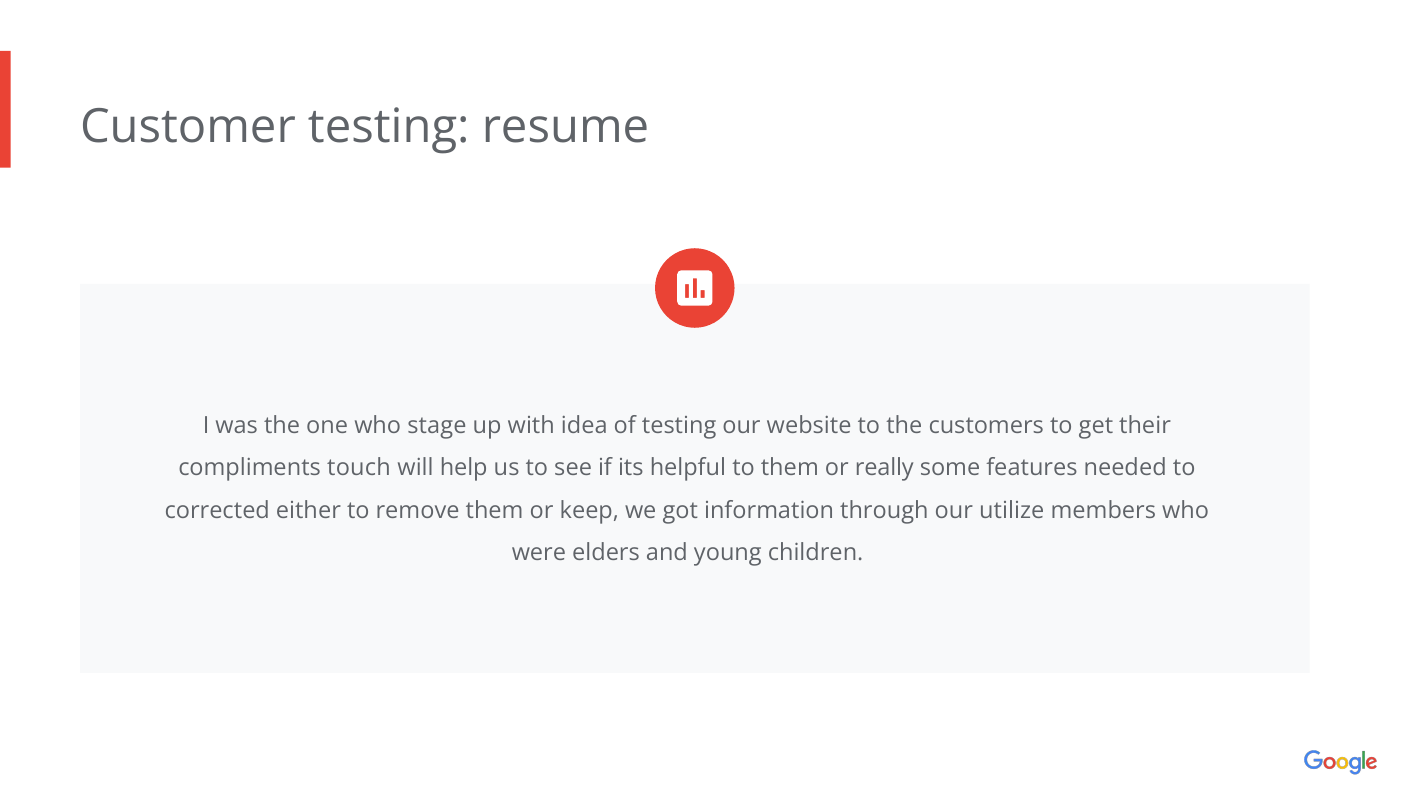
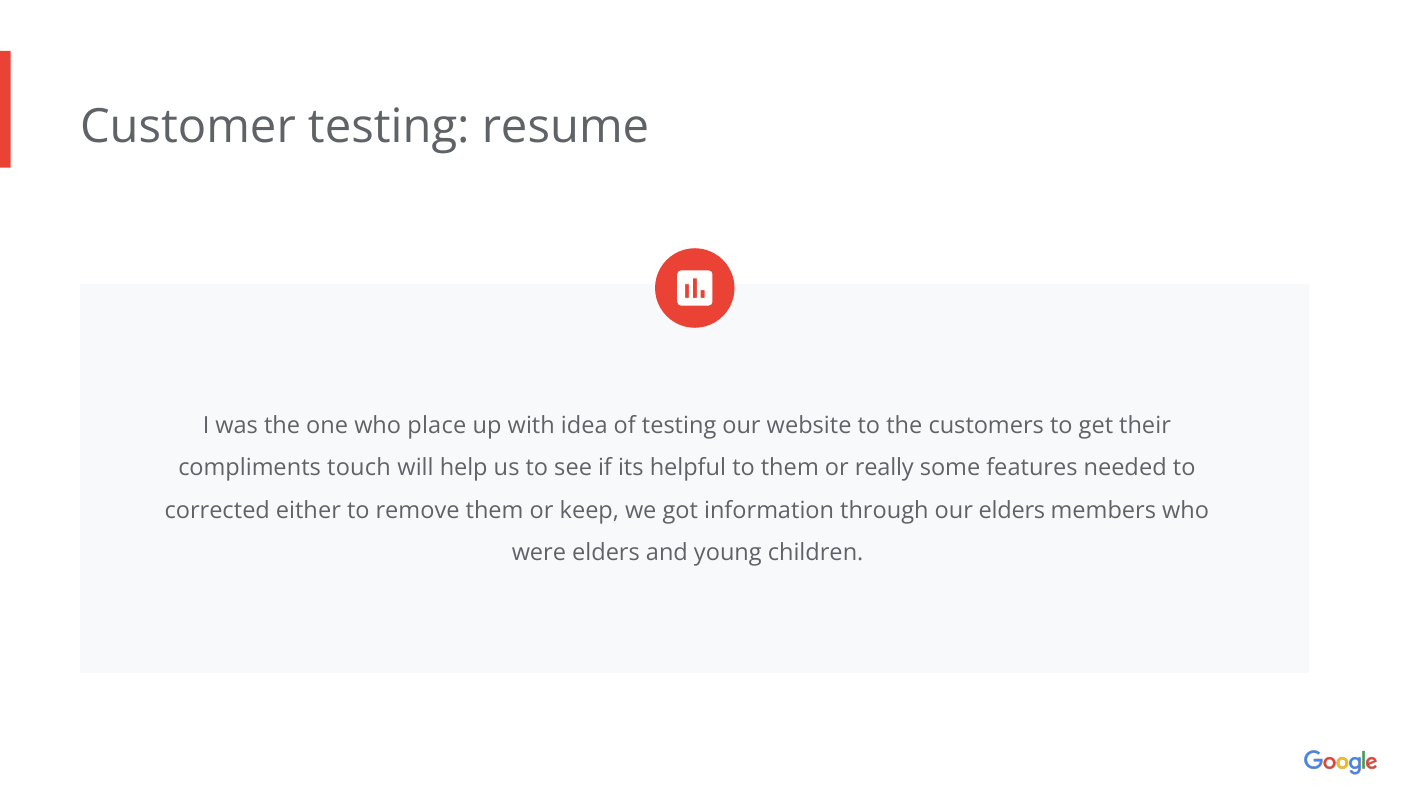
stage: stage -> place (437, 425)
our utilize: utilize -> elders (1012, 510)
